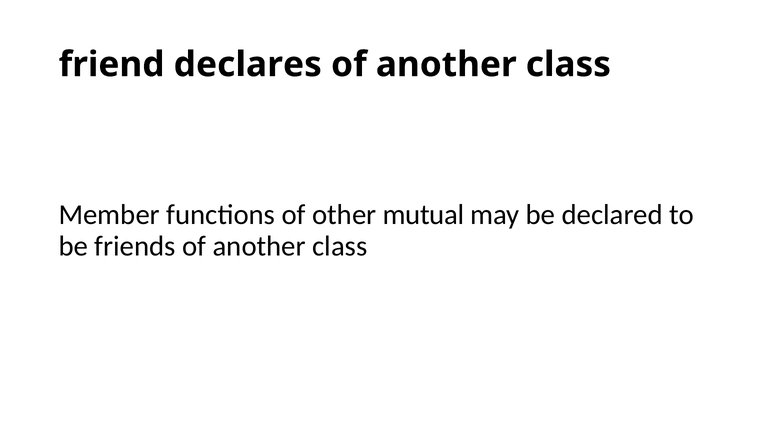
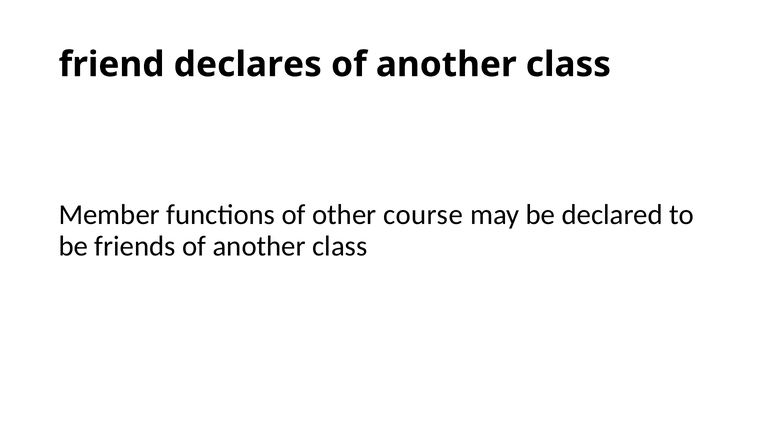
mutual: mutual -> course (423, 215)
